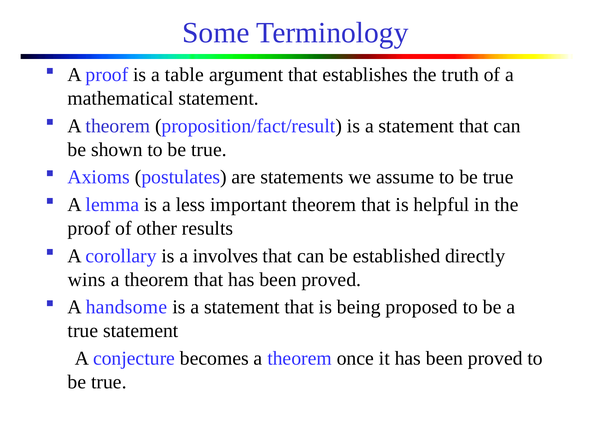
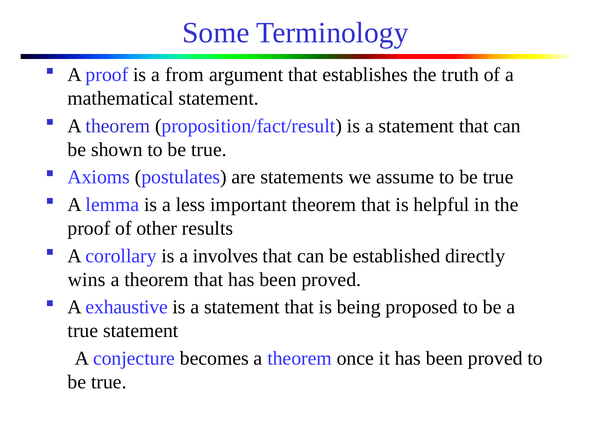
table: table -> from (184, 75)
handsome: handsome -> exhaustive (127, 307)
